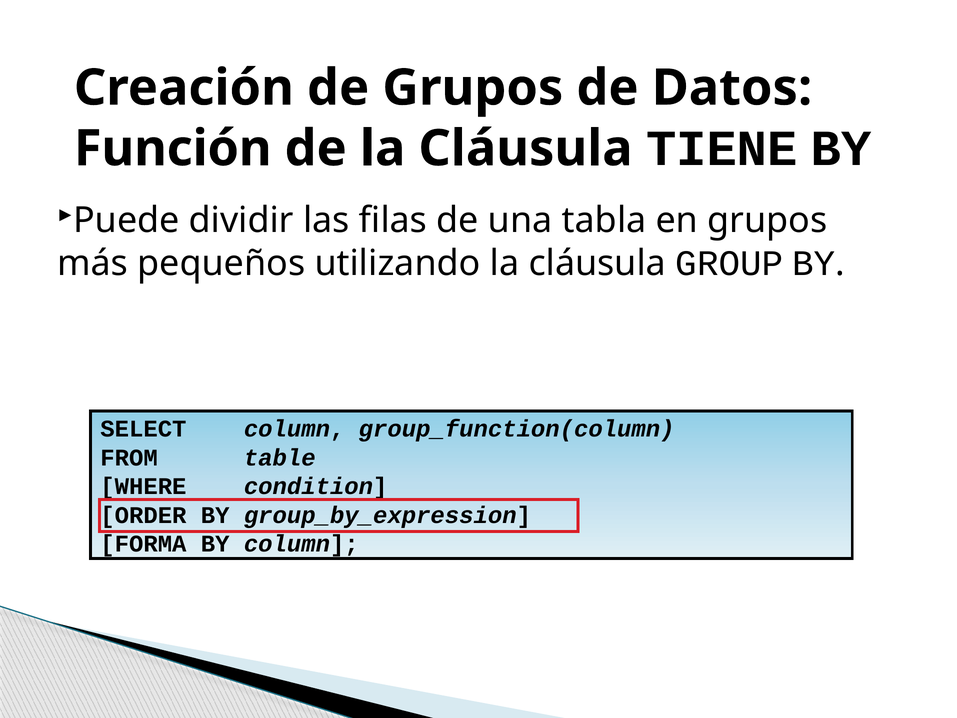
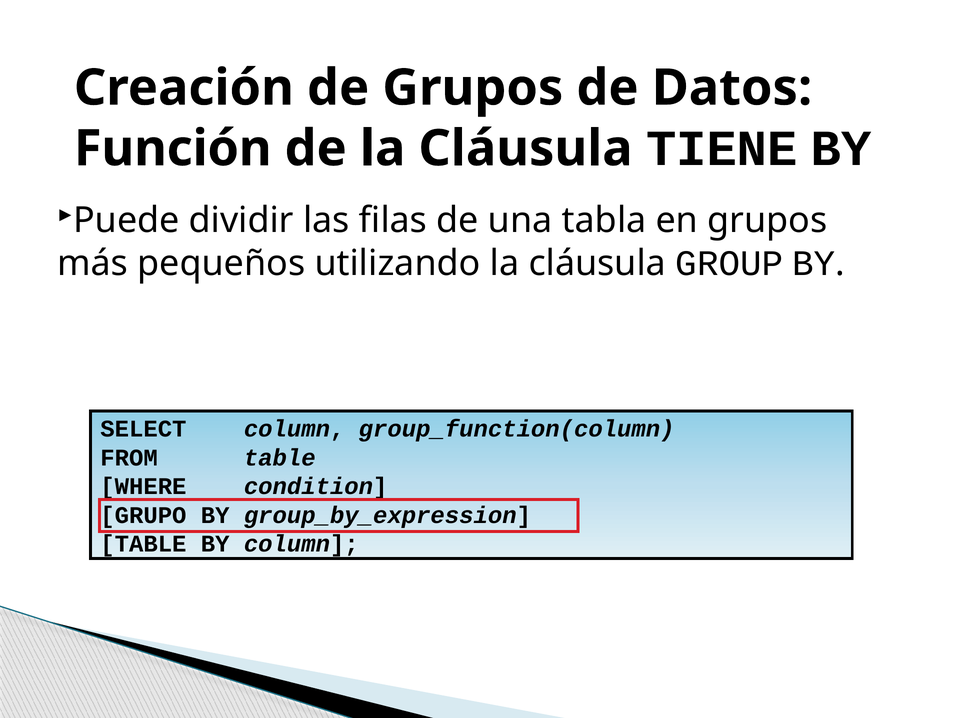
ORDER: ORDER -> GRUPO (143, 515)
FORMA: FORMA -> TABLE (143, 544)
